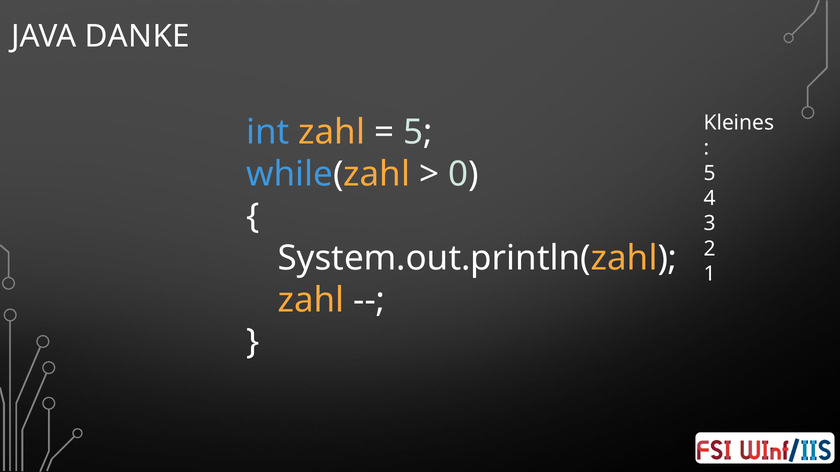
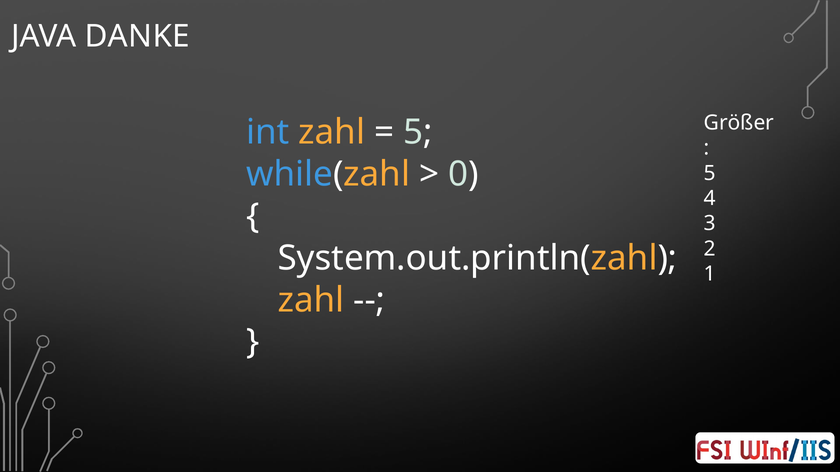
Kleines: Kleines -> Größer (739, 123)
